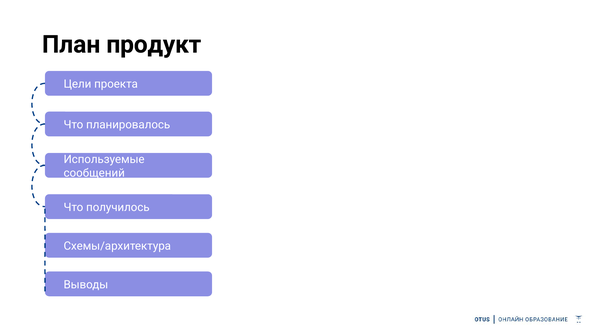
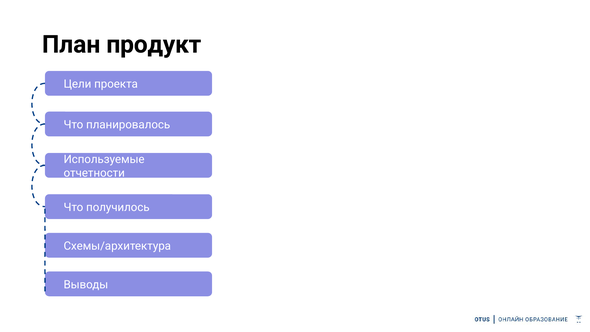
сообщений: сообщений -> отчетности (94, 173)
